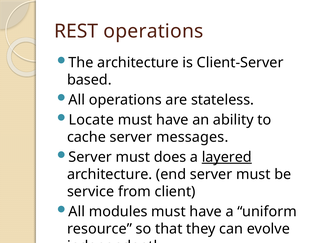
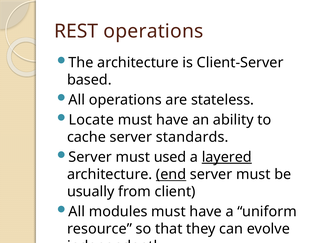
messages: messages -> standards (192, 137)
does: does -> used (170, 157)
end underline: none -> present (171, 174)
service: service -> usually (91, 192)
